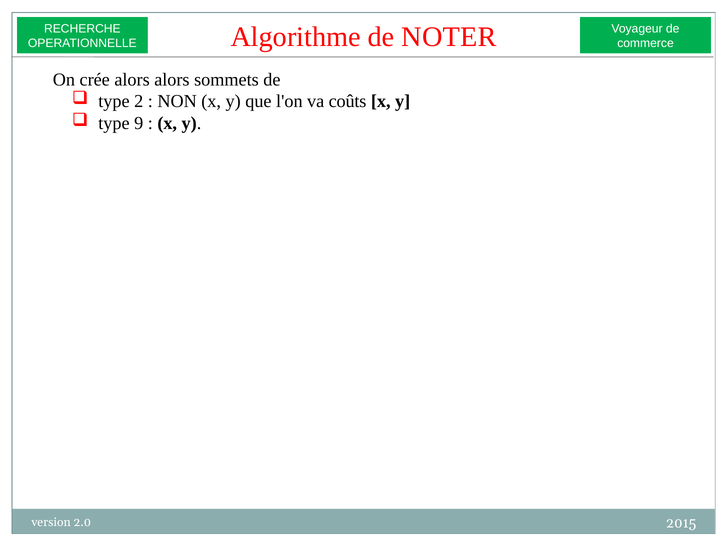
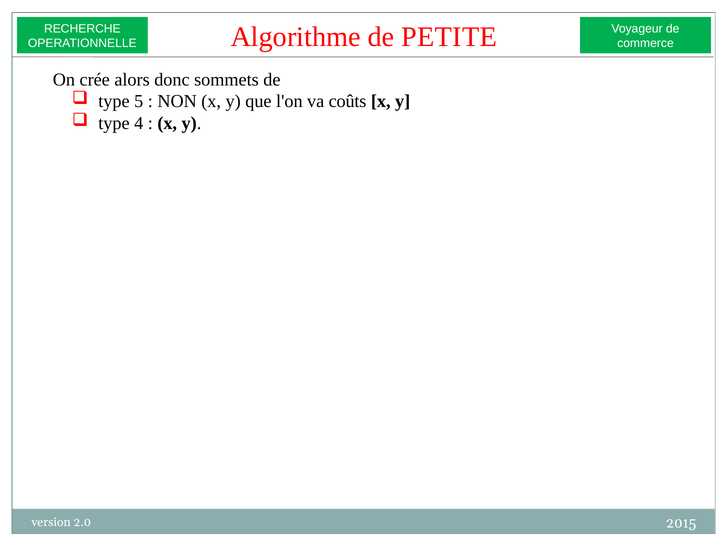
NOTER: NOTER -> PETITE (449, 37)
alors alors: alors -> donc (172, 80)
2: 2 -> 5 (139, 101)
9: 9 -> 4 (139, 123)
